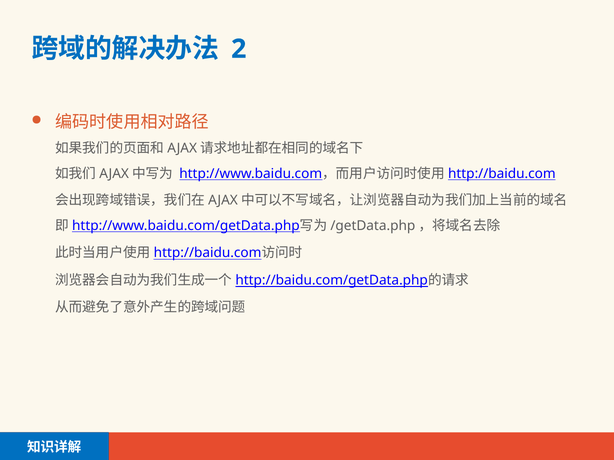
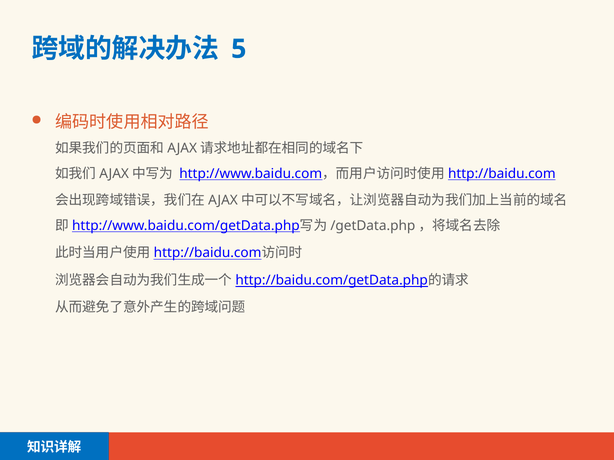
2: 2 -> 5 (239, 49)
